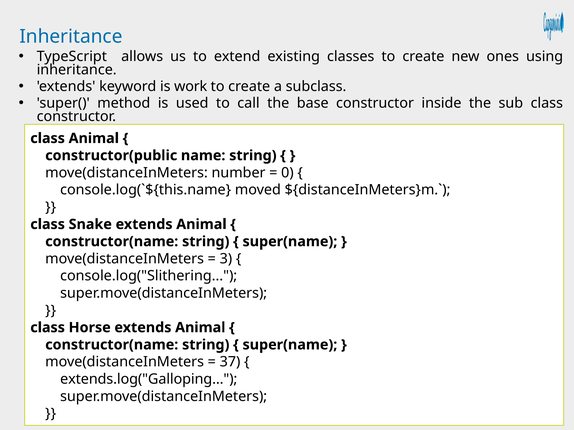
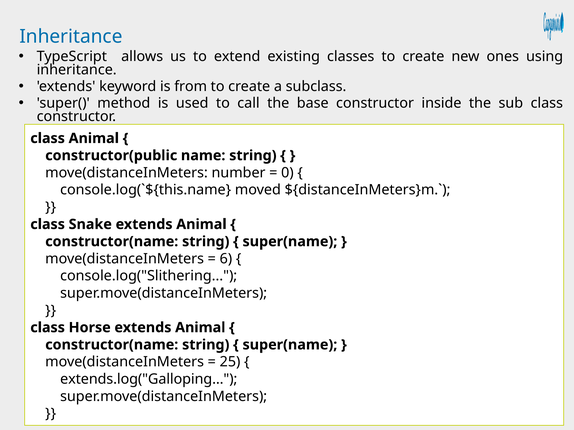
work: work -> from (191, 87)
3: 3 -> 6 (226, 259)
37: 37 -> 25 (230, 362)
